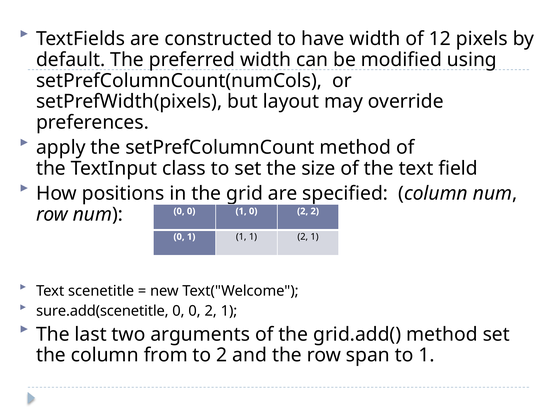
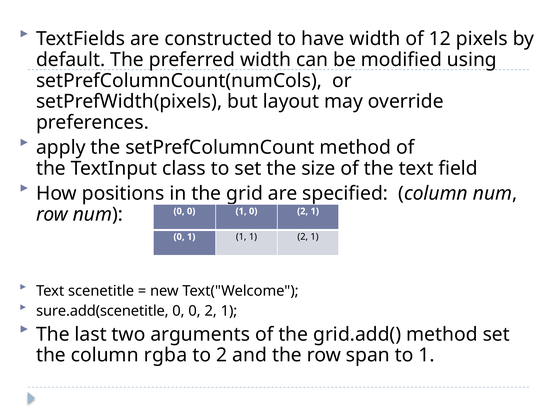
1 0 2 2: 2 -> 1 (315, 211)
from: from -> rgba (166, 355)
